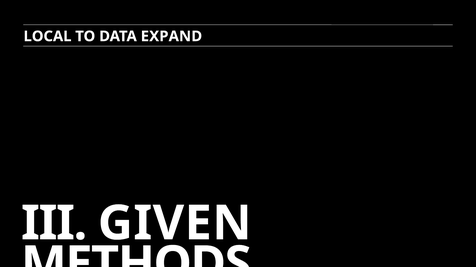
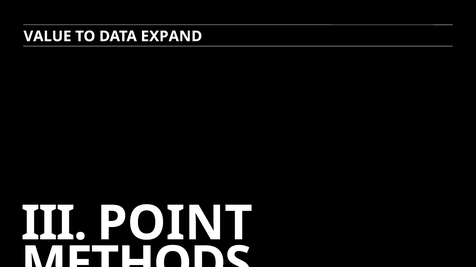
LOCAL: LOCAL -> VALUE (47, 36)
GIVEN: GIVEN -> POINT (175, 224)
